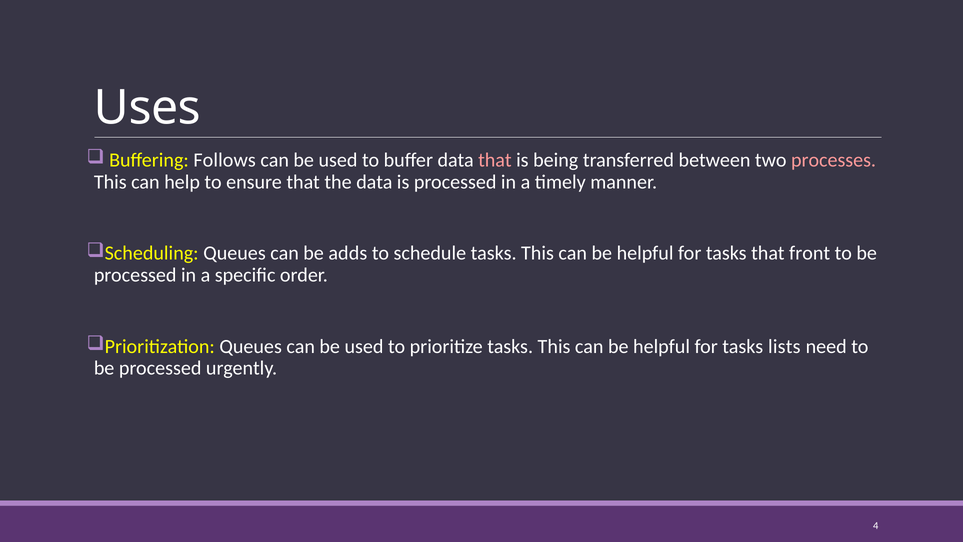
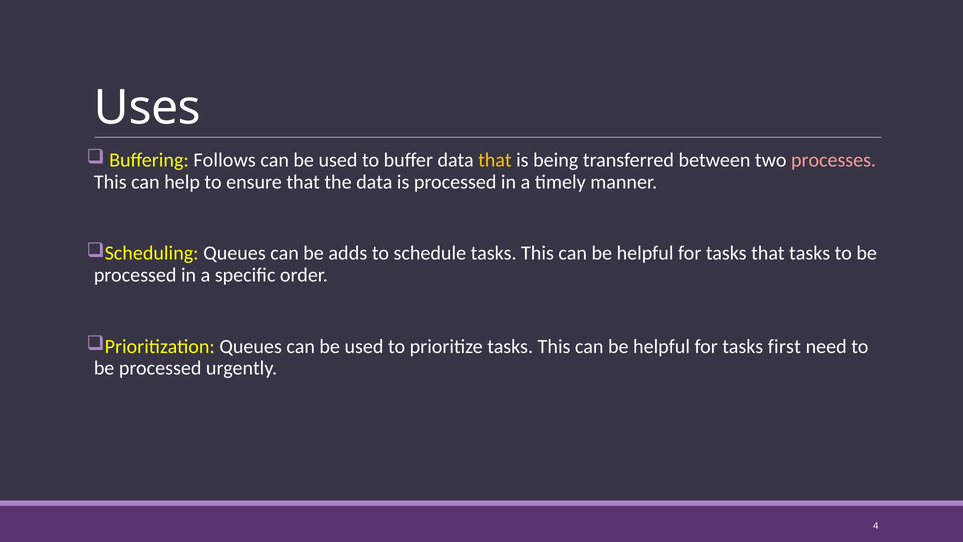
that colour: pink -> yellow (495, 160)
that front: front -> tasks (810, 253)
lists: lists -> first (784, 346)
